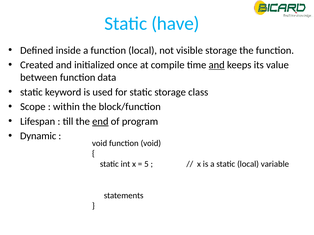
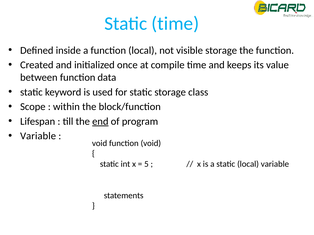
Static have: have -> time (175, 24)
and underline: present -> none (217, 65)
Dynamic: Dynamic -> Variable (38, 136)
